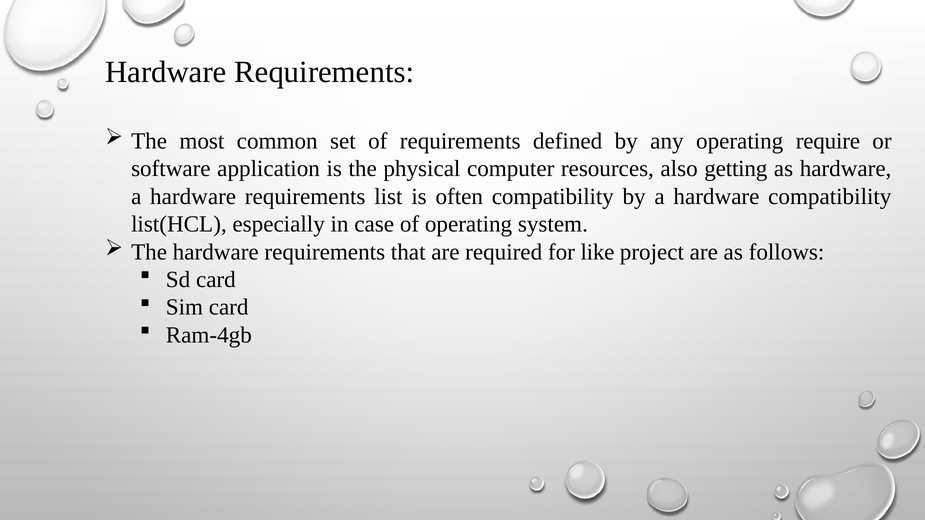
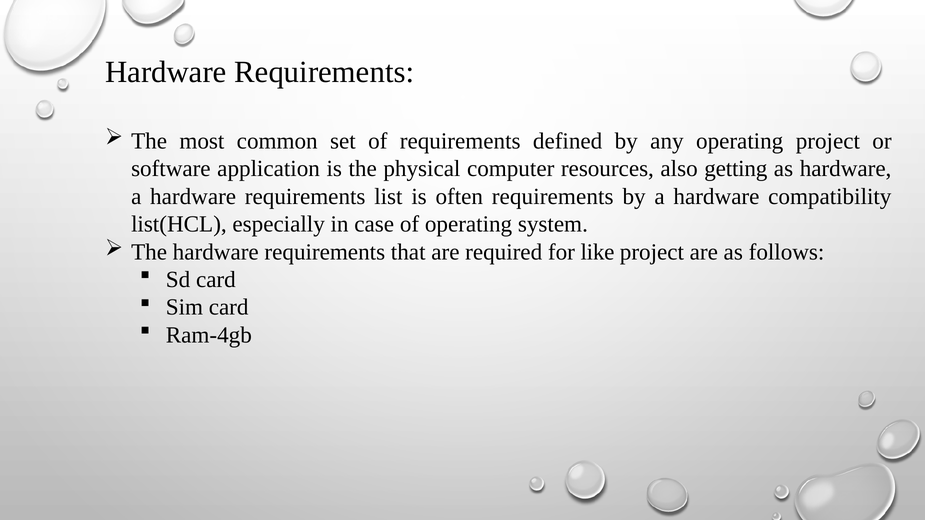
operating require: require -> project (828, 141)
often compatibility: compatibility -> requirements (553, 197)
